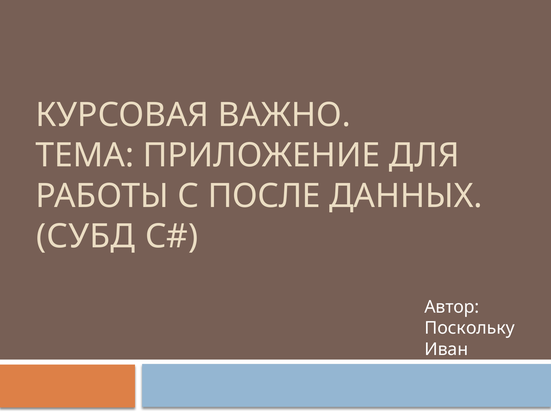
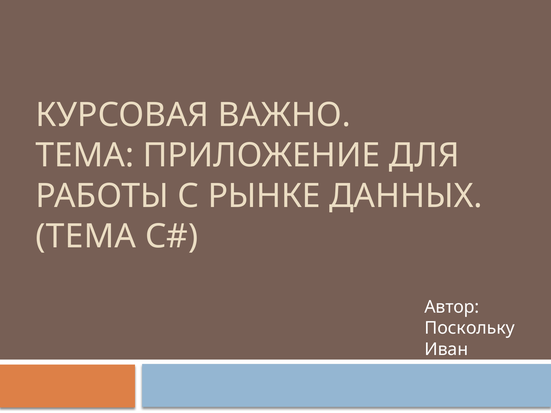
ПОСЛЕ: ПОСЛЕ -> РЫНКЕ (264, 196)
СУБД: СУБД -> ТЕМА (86, 237)
